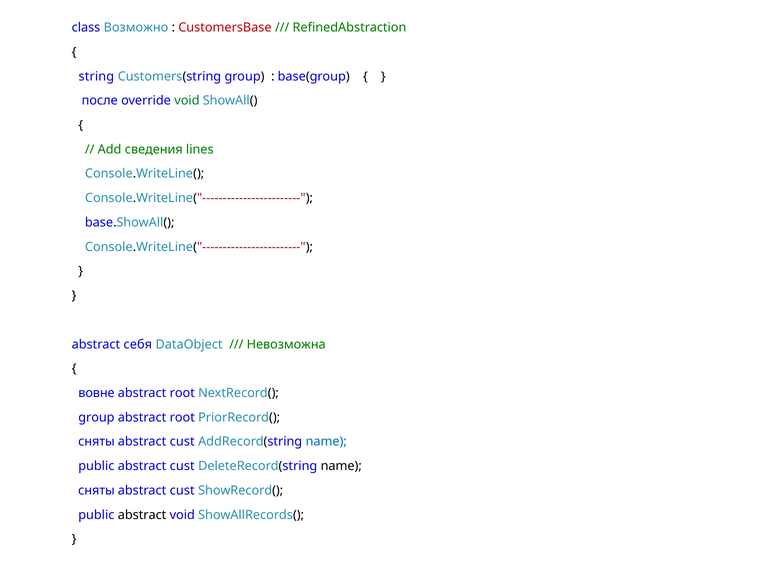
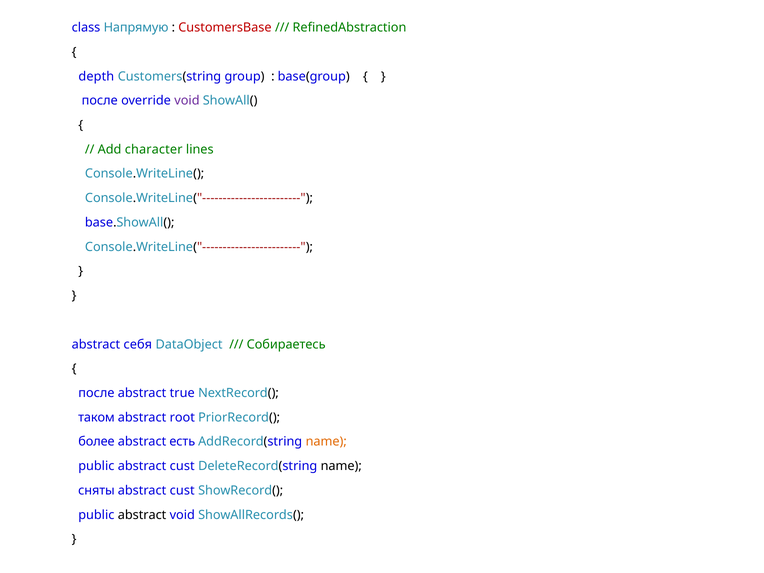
Возможно: Возможно -> Напрямую (136, 28)
string: string -> depth (96, 76)
void colour: green -> purple (187, 101)
сведения: сведения -> character (154, 149)
Невозможна: Невозможна -> Собираетесь (286, 344)
вовне: вовне -> после (96, 393)
root: root -> true (182, 393)
group: group -> таком (96, 417)
сняты: сняты -> более (96, 442)
cust: cust -> есть (182, 442)
name colour: blue -> orange (326, 442)
